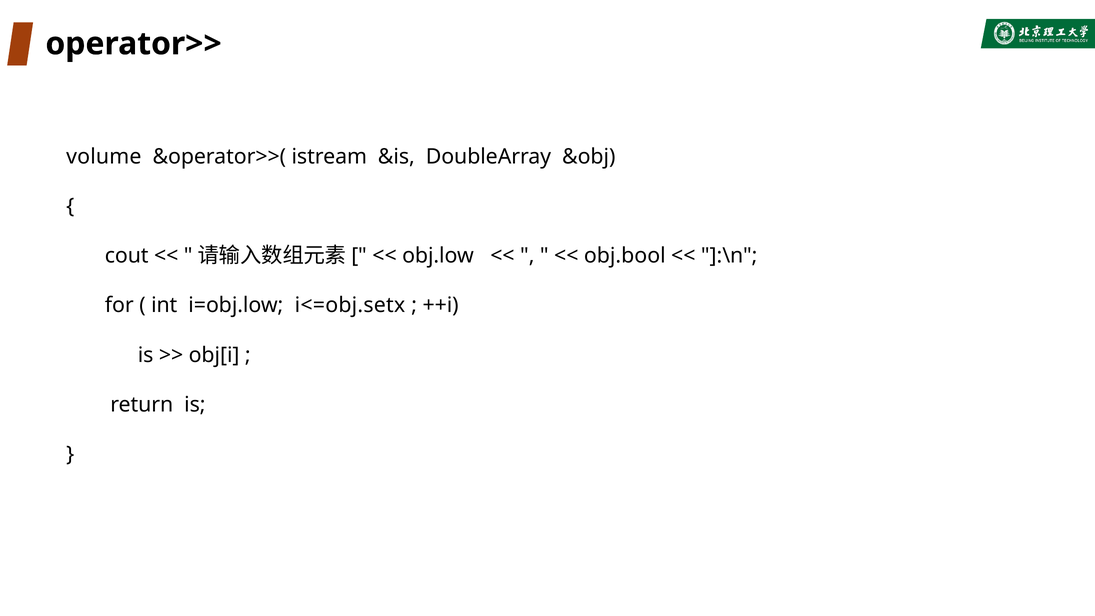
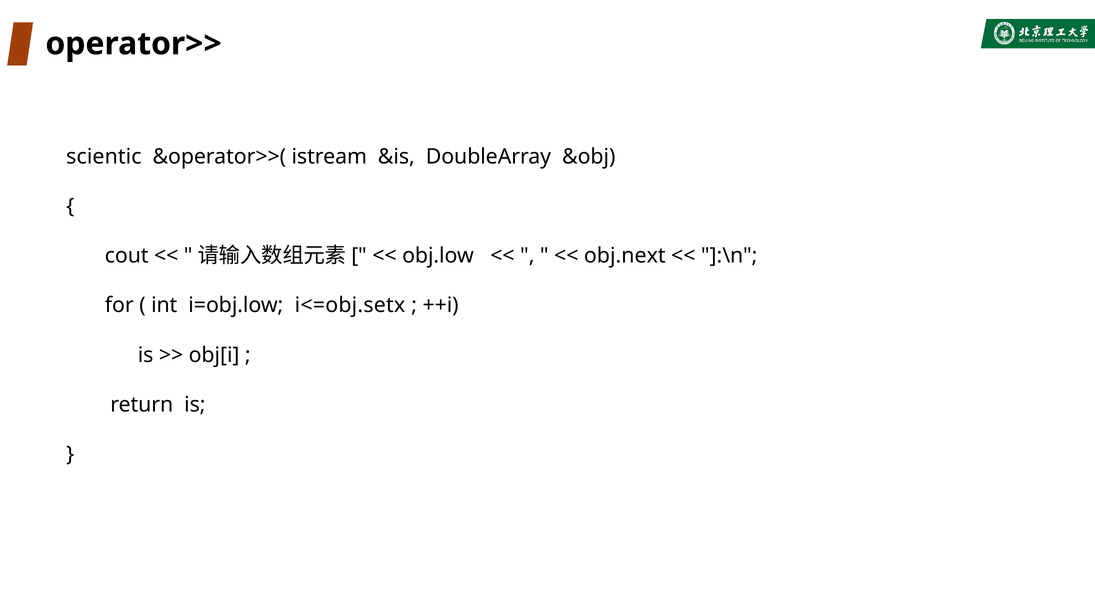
volume: volume -> scientic (104, 157)
obj.bool: obj.bool -> obj.next (625, 256)
